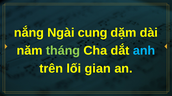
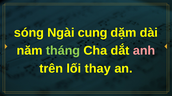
nắng: nắng -> sóng (29, 33)
anh colour: light blue -> pink (144, 51)
gian: gian -> thay (98, 69)
